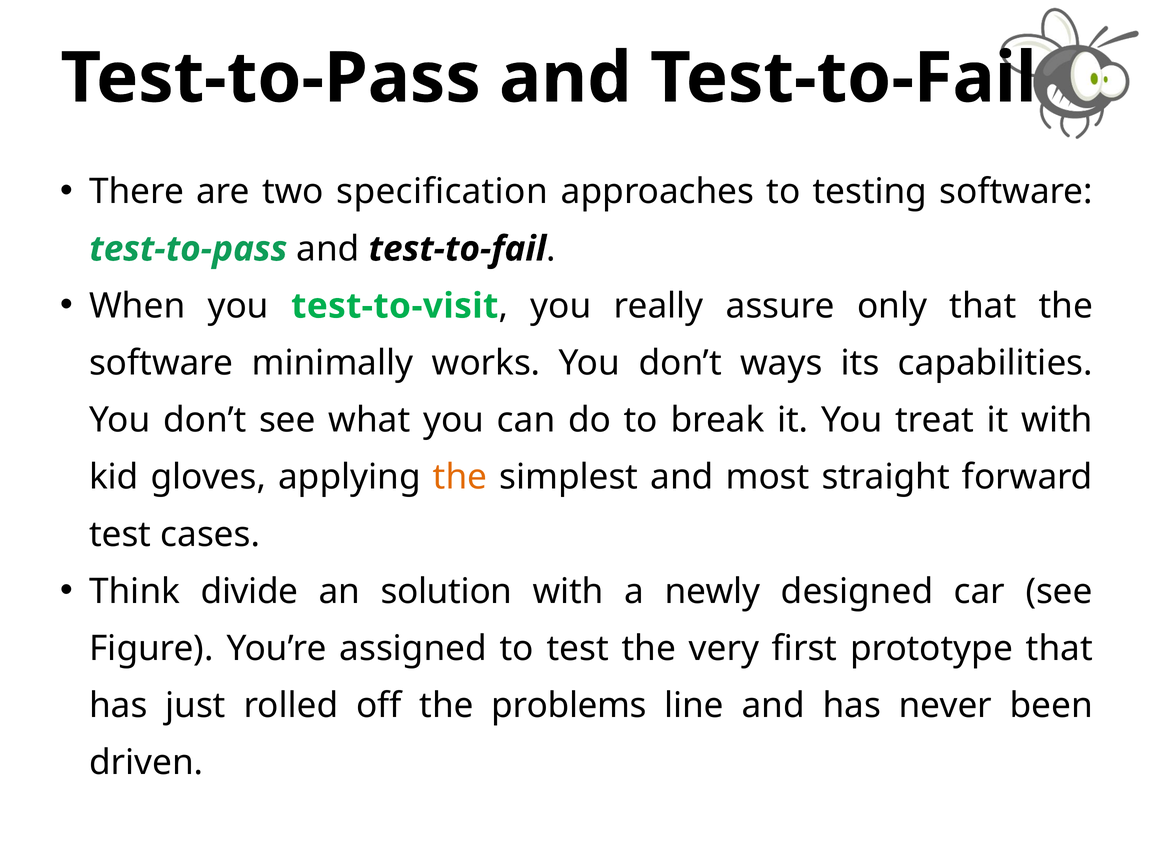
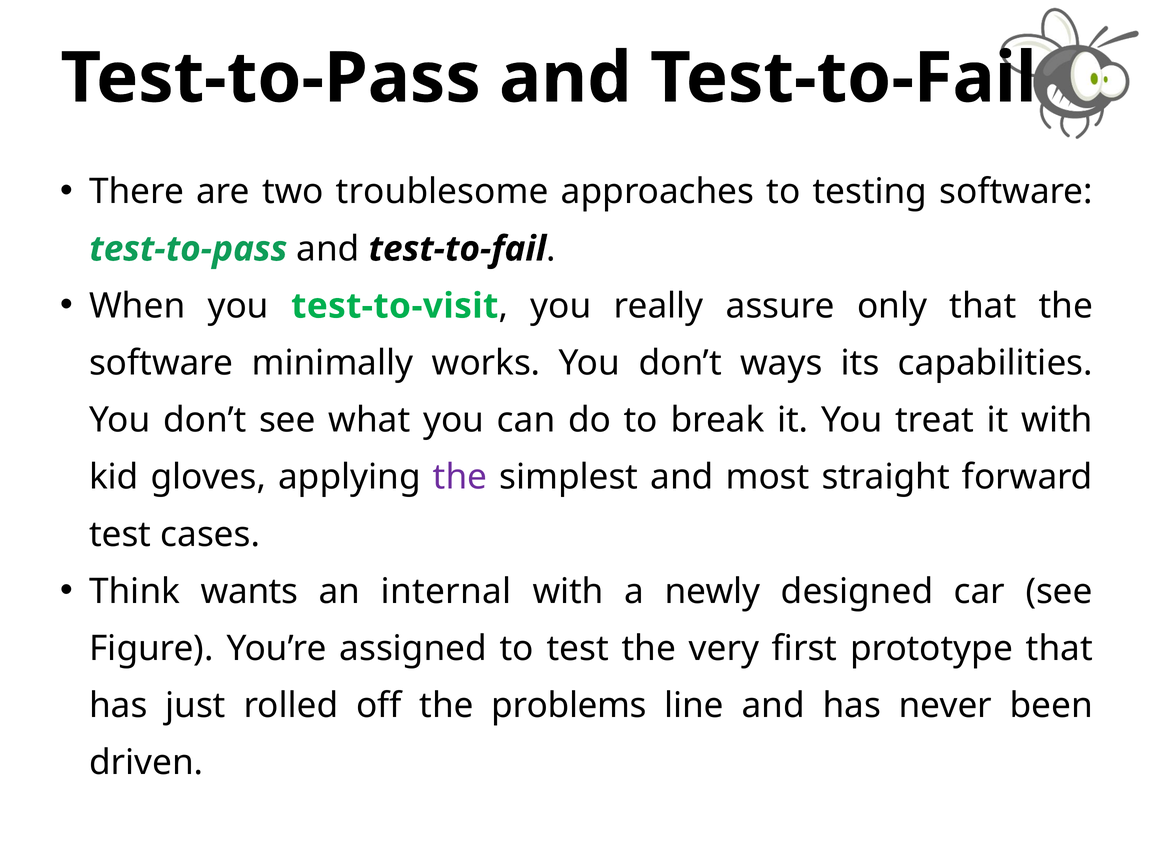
specification: specification -> troublesome (442, 192)
the colour: orange -> purple (460, 477)
divide: divide -> wants (249, 591)
solution: solution -> internal (446, 591)
